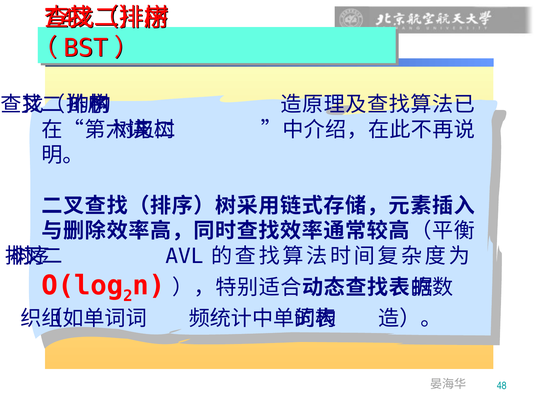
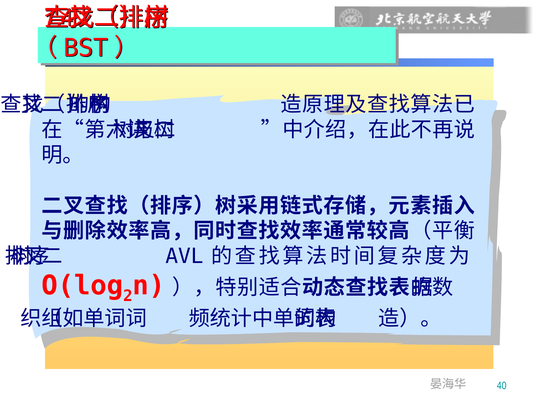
48: 48 -> 40 (502, 386)
